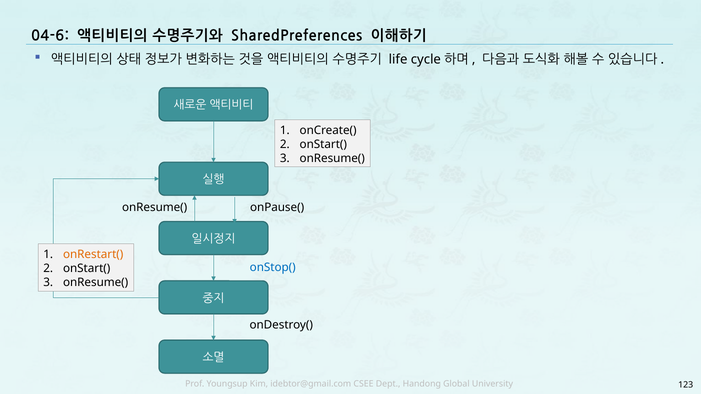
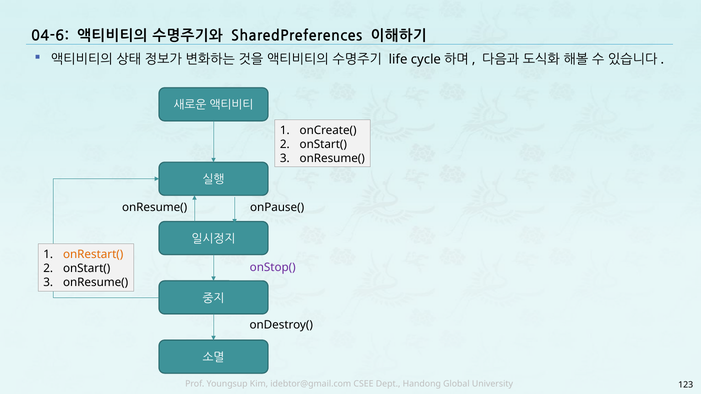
onStop( colour: blue -> purple (273, 267)
